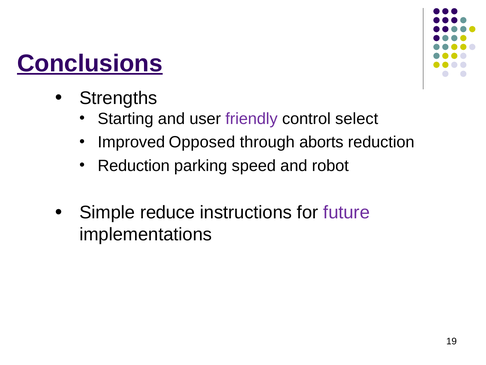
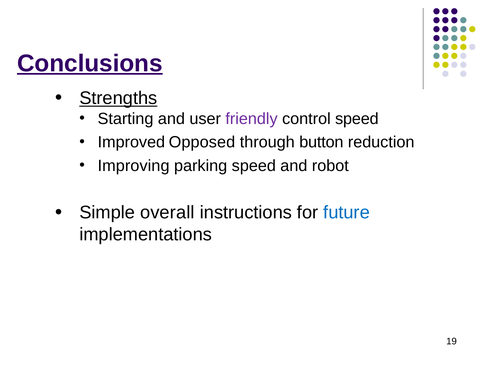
Strengths underline: none -> present (118, 98)
control select: select -> speed (357, 119)
aborts: aborts -> button (321, 142)
Reduction: Reduction -> Improving (134, 166)
reduce: reduce -> overall (167, 212)
future colour: purple -> blue (347, 212)
